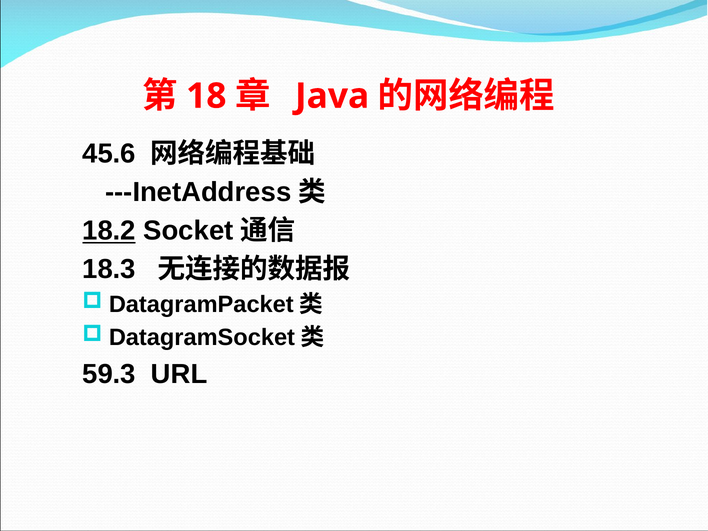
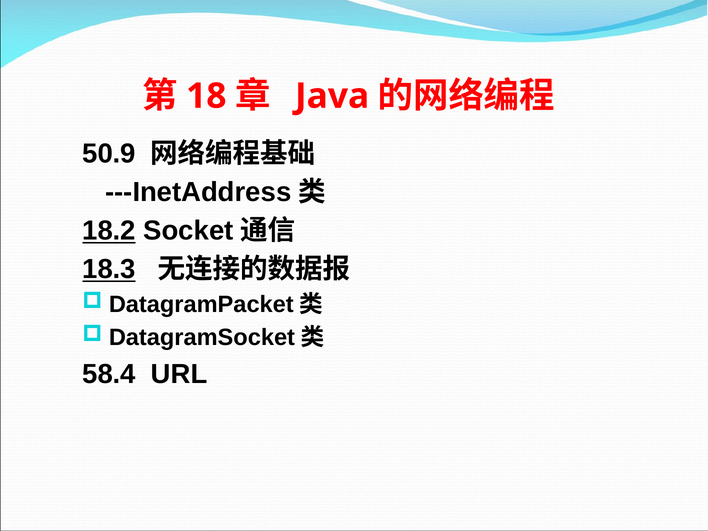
45.6: 45.6 -> 50.9 (109, 154)
18.3 underline: none -> present (109, 269)
59.3: 59.3 -> 58.4 (109, 374)
